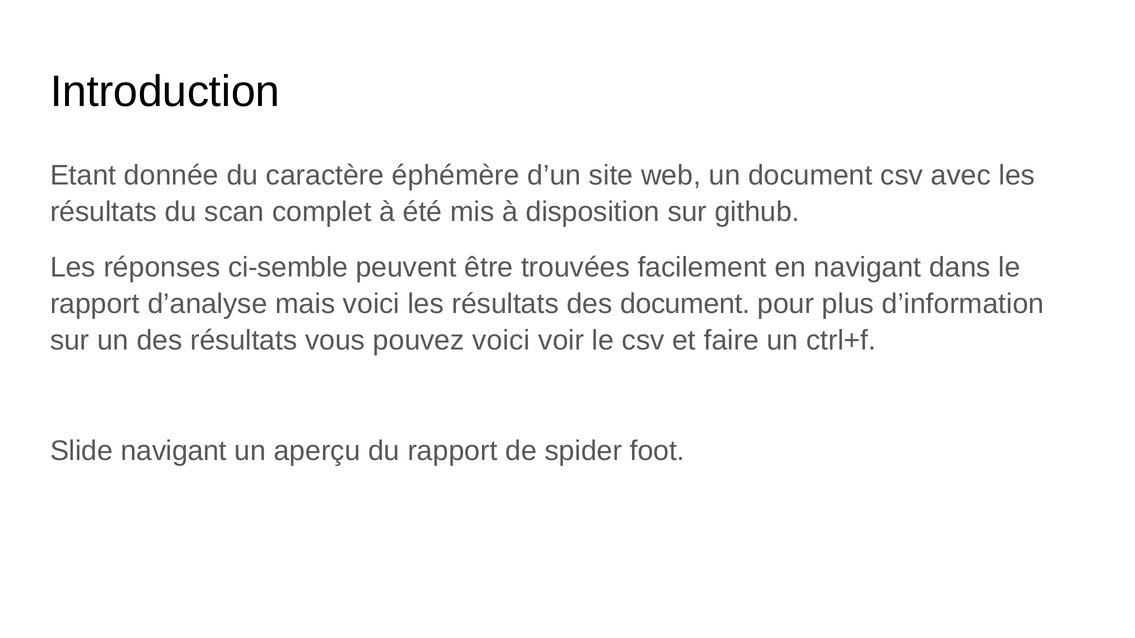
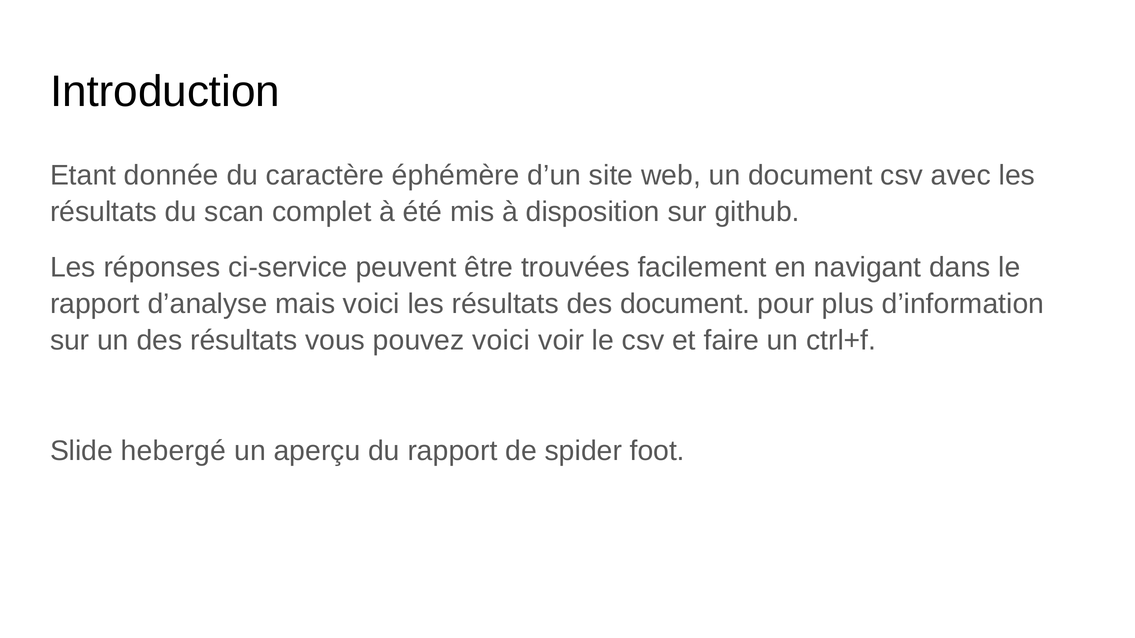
ci-semble: ci-semble -> ci-service (288, 267)
Slide navigant: navigant -> hebergé (174, 451)
